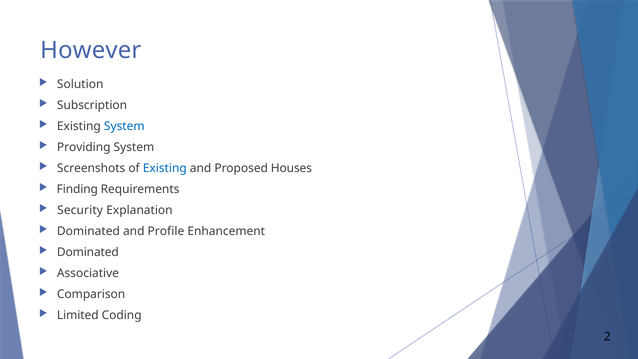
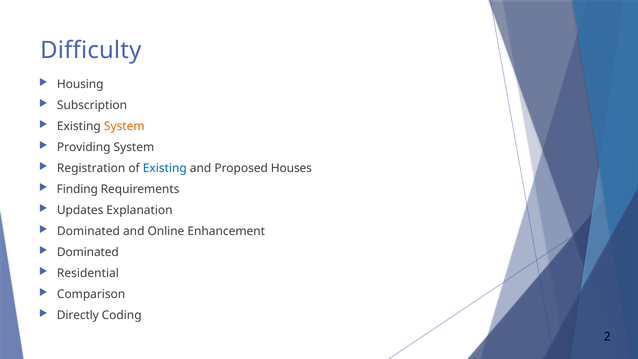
However: However -> Difficulty (91, 50)
Solution: Solution -> Housing (80, 84)
System colour: blue -> orange (124, 126)
Screenshots: Screenshots -> Registration (91, 168)
Security: Security -> Updates (80, 210)
Profile: Profile -> Online (166, 231)
Associative: Associative -> Residential (88, 273)
Limited: Limited -> Directly (78, 315)
